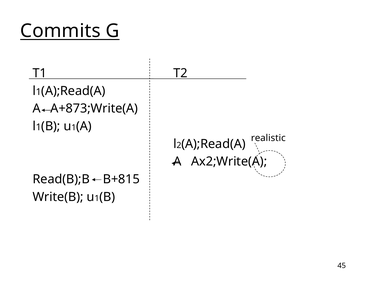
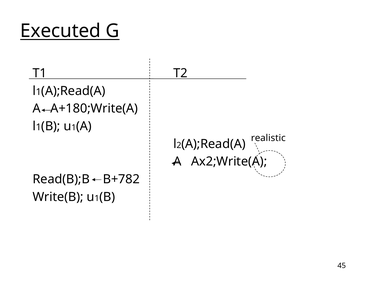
Commits: Commits -> Executed (60, 31)
A+873;Write(A: A+873;Write(A -> A+180;Write(A (94, 108)
B+815: B+815 -> B+782 (121, 179)
